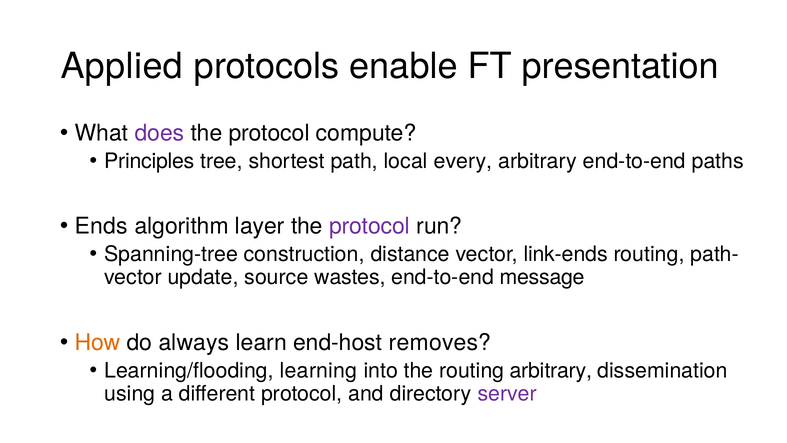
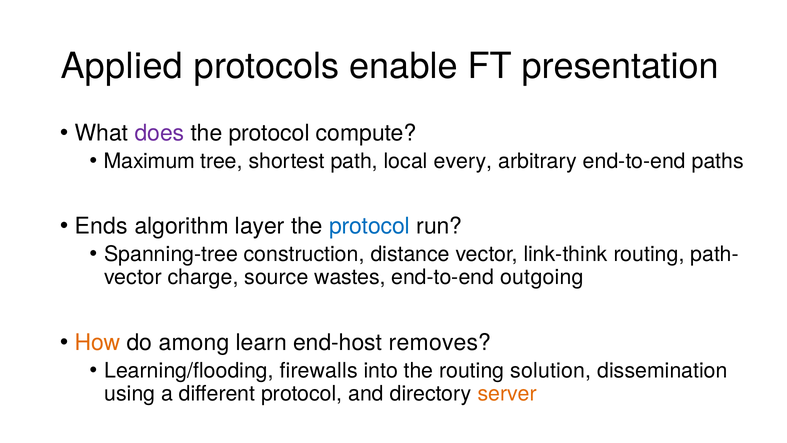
Principles: Principles -> Maximum (149, 161)
protocol colour: purple -> blue (370, 226)
link-ends: link-ends -> link-think (566, 254)
update: update -> charge (203, 277)
message: message -> outgoing (542, 277)
always: always -> among (194, 342)
learning: learning -> firewalls (319, 370)
routing arbitrary: arbitrary -> solution (551, 370)
server colour: purple -> orange (507, 393)
